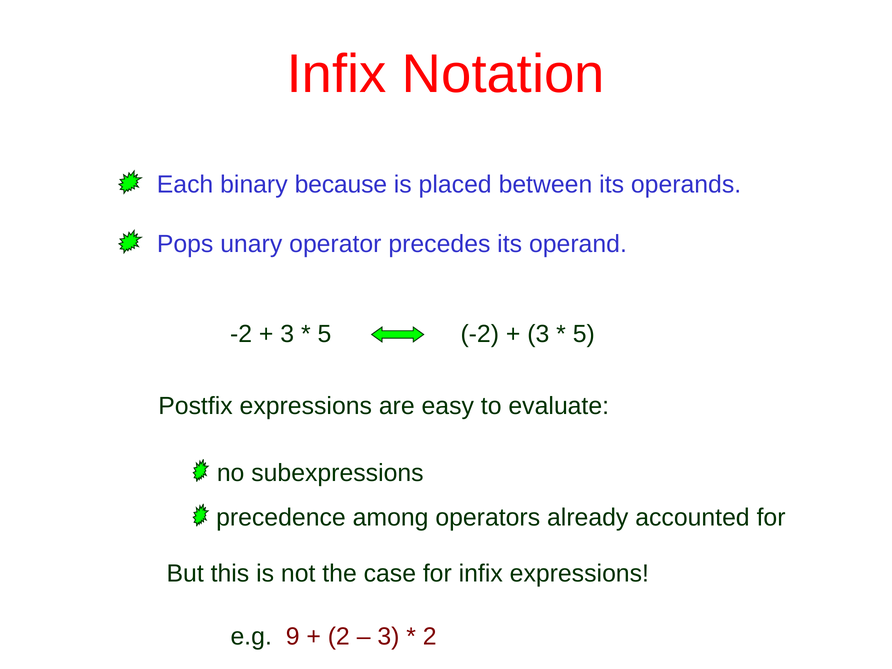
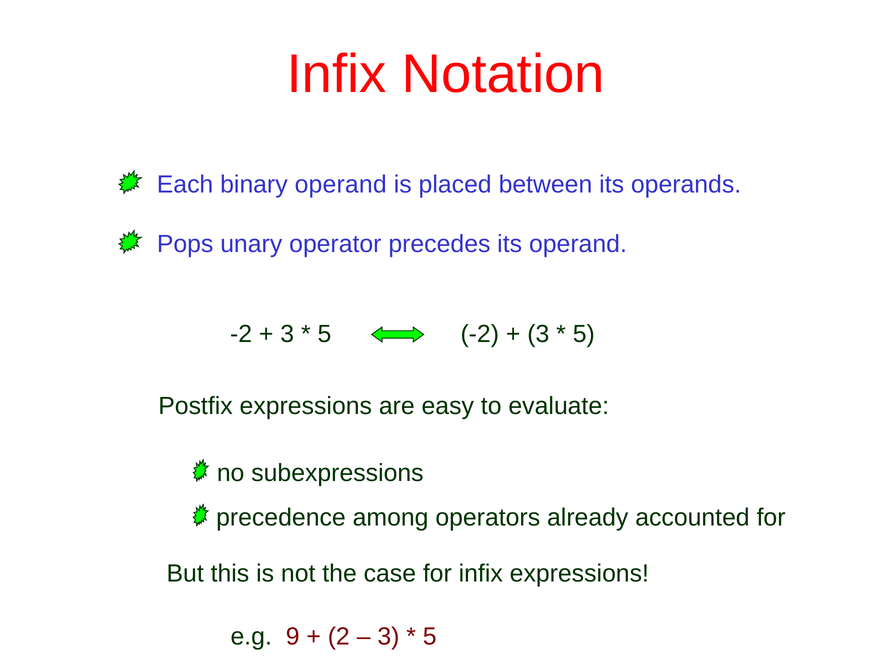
binary because: because -> operand (341, 185)
2: 2 -> 5 (430, 636)
